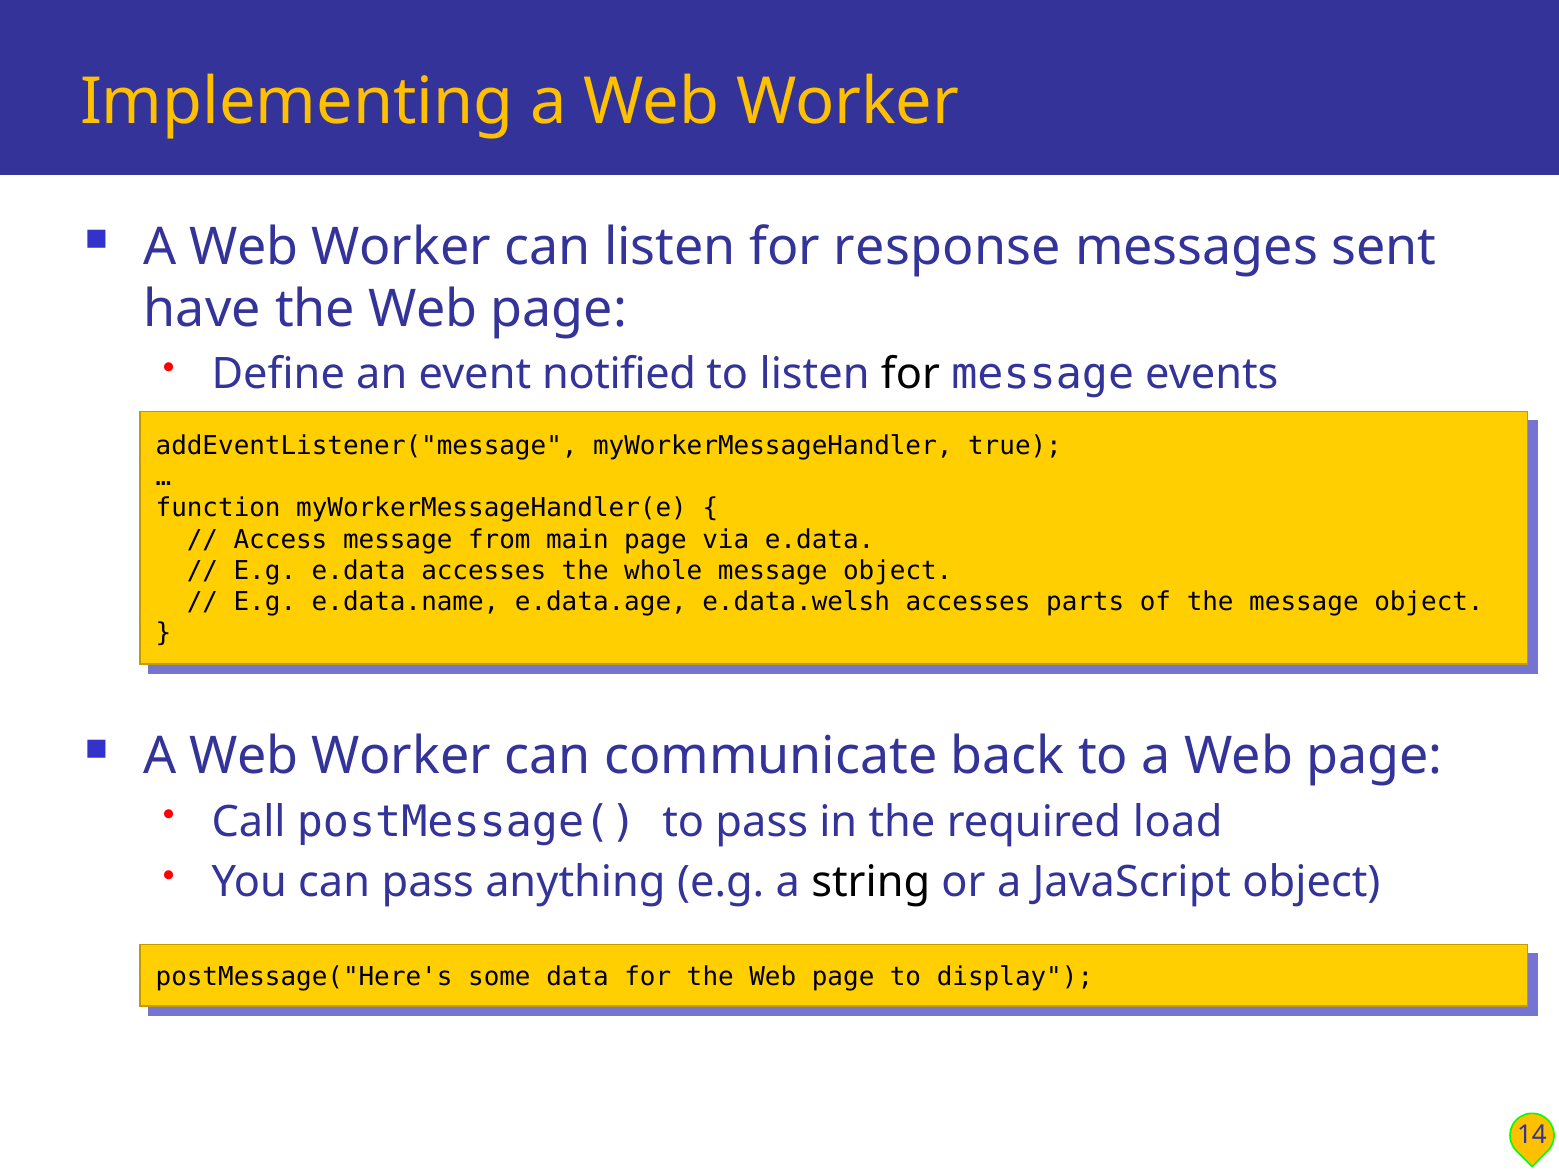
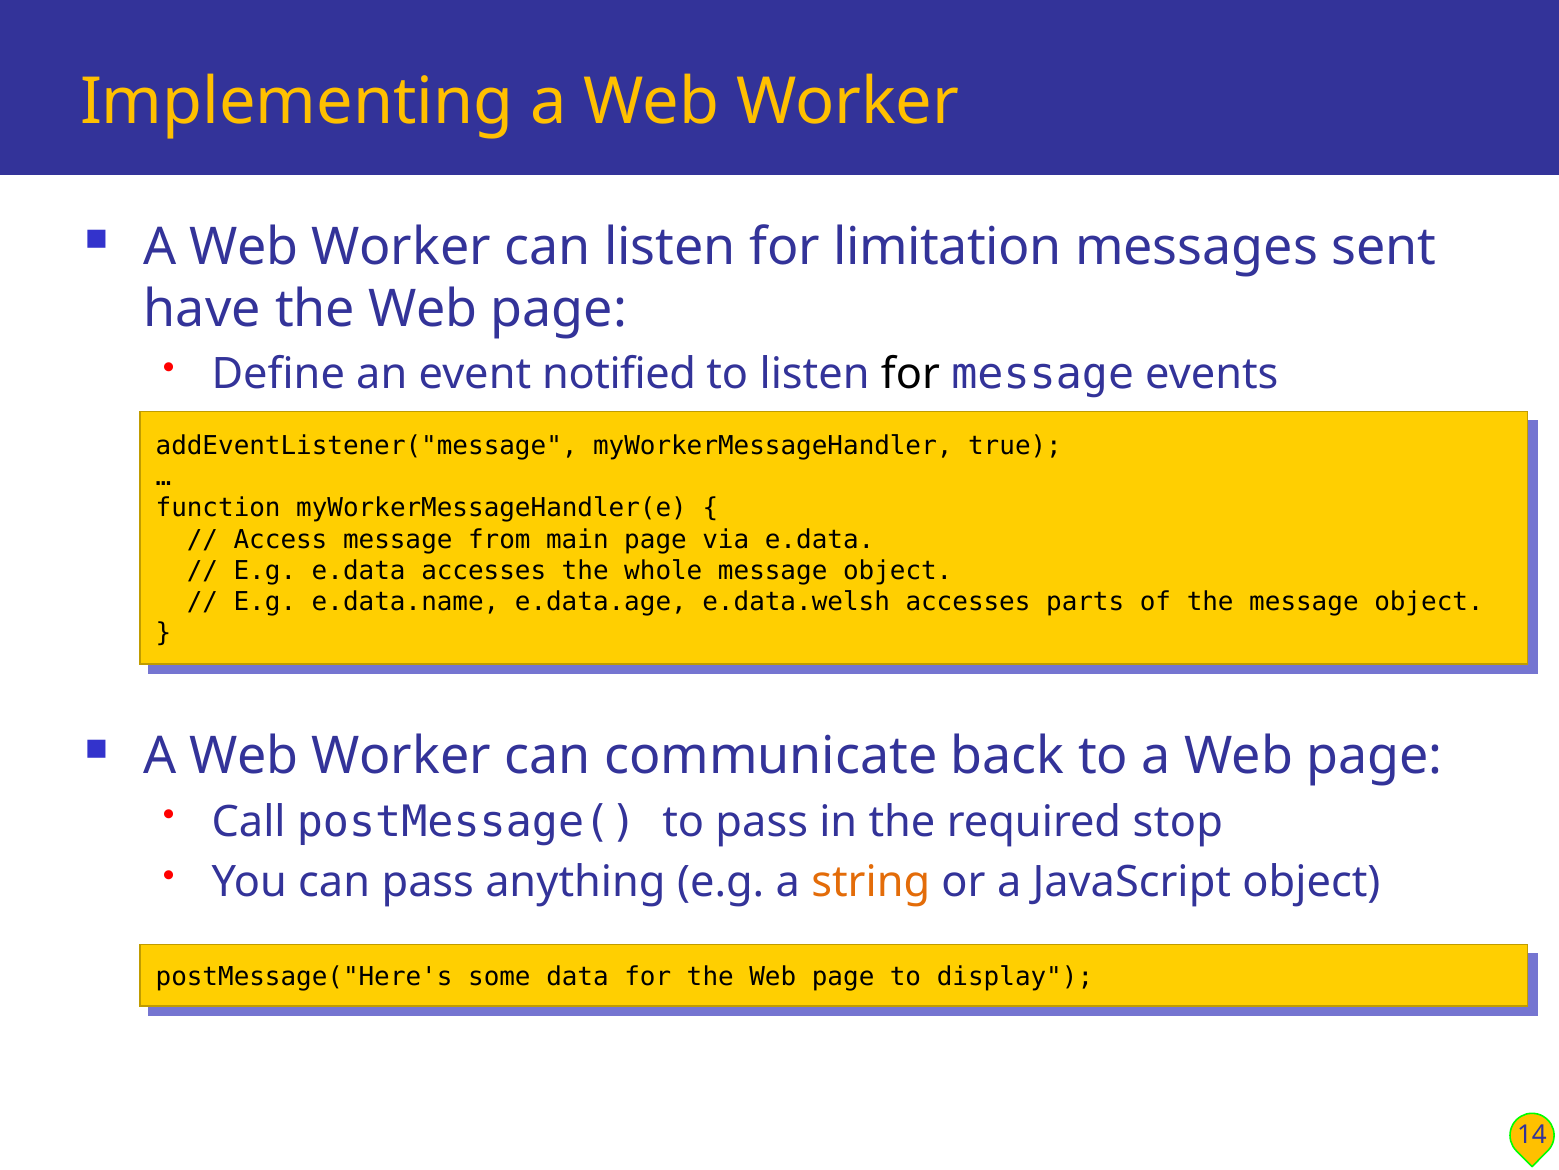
response: response -> limitation (948, 247)
load: load -> stop (1178, 821)
string colour: black -> orange (871, 882)
